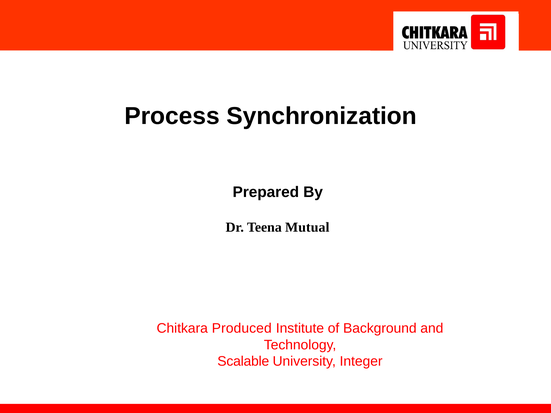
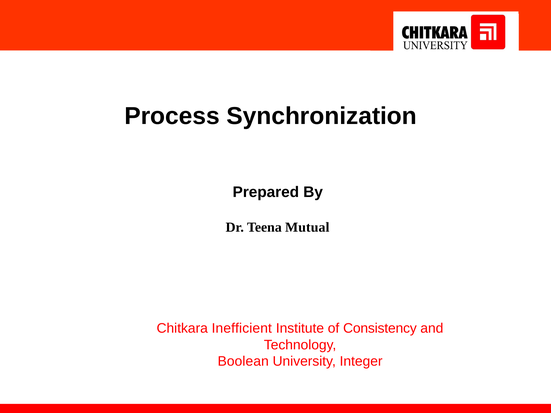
Produced: Produced -> Inefficient (242, 329)
Background: Background -> Consistency (380, 329)
Scalable: Scalable -> Boolean (243, 362)
